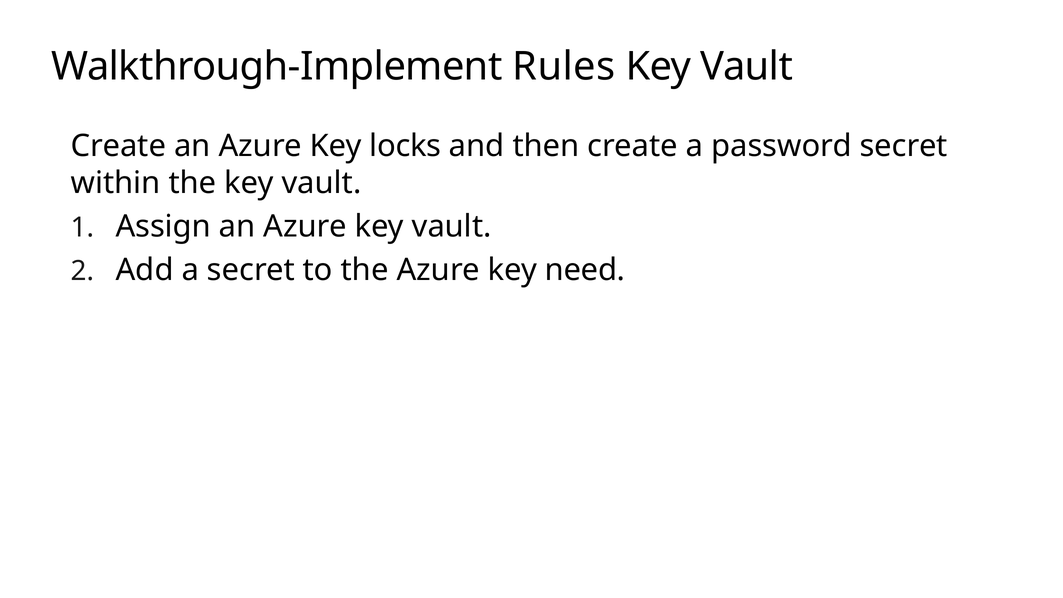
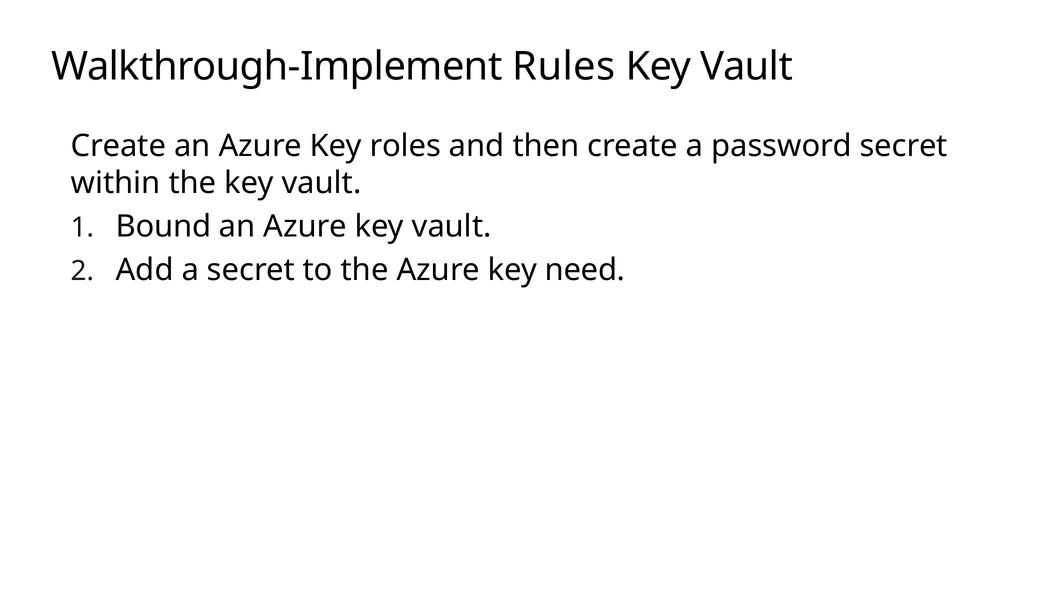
locks: locks -> roles (405, 146)
Assign: Assign -> Bound (163, 227)
